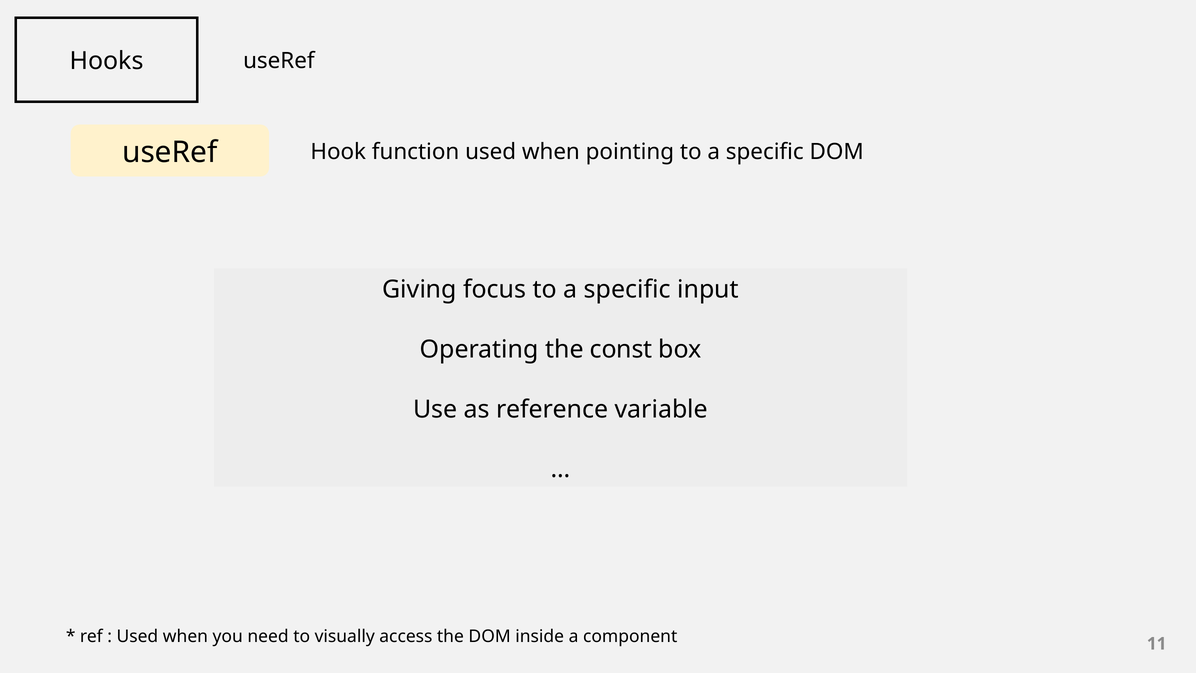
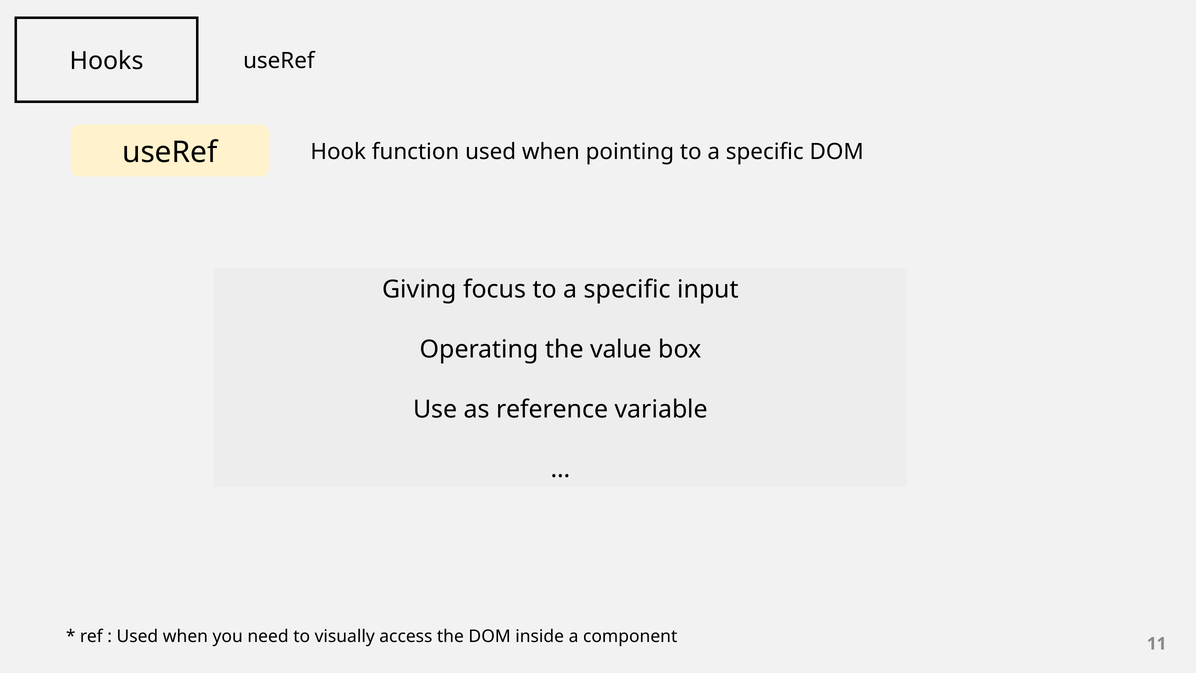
const: const -> value (621, 349)
